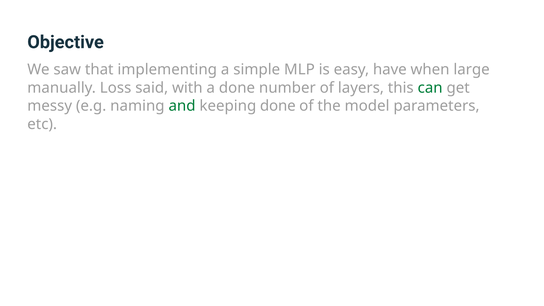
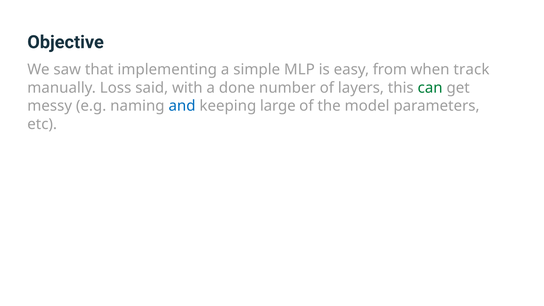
have: have -> from (390, 70)
large: large -> track (471, 70)
and colour: green -> blue (182, 106)
keeping done: done -> large (278, 106)
